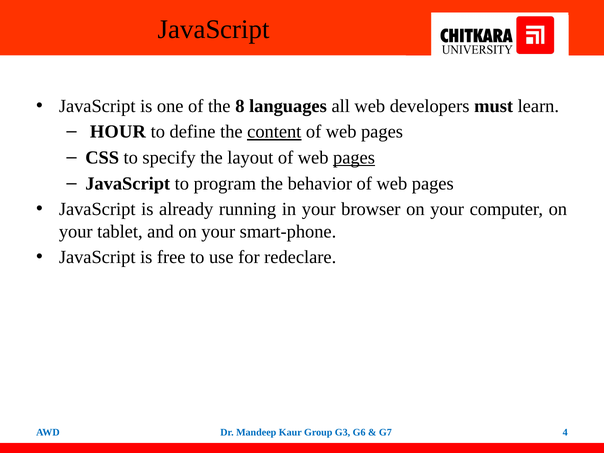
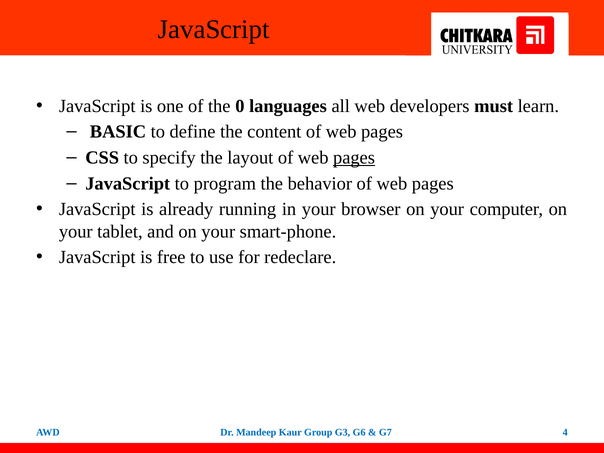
8: 8 -> 0 (240, 106)
HOUR: HOUR -> BASIC (118, 132)
content underline: present -> none (274, 132)
